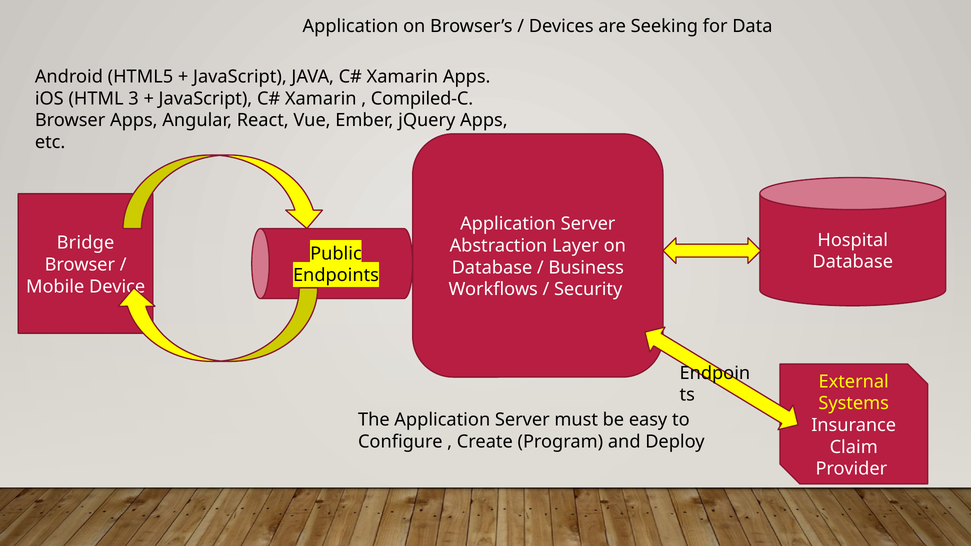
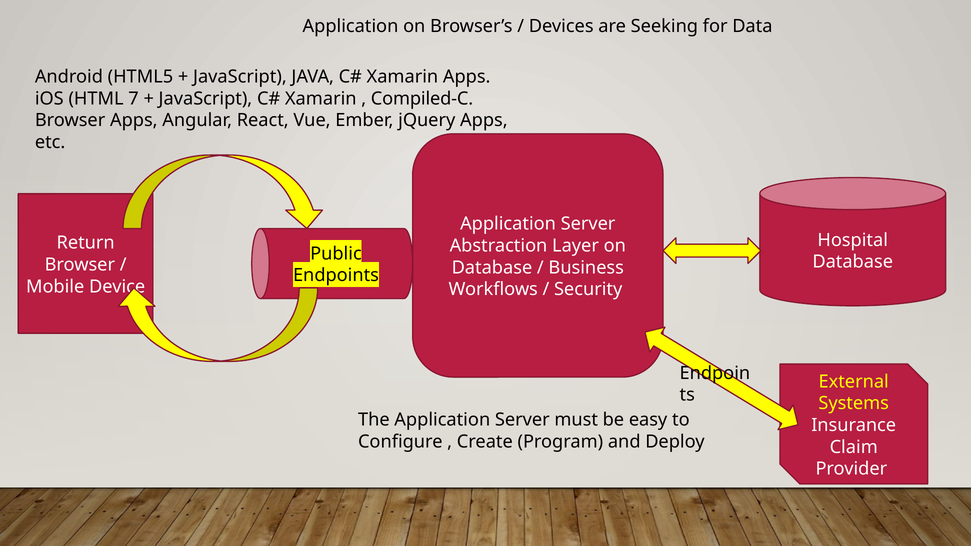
3: 3 -> 7 (134, 99)
Bridge: Bridge -> Return (86, 243)
